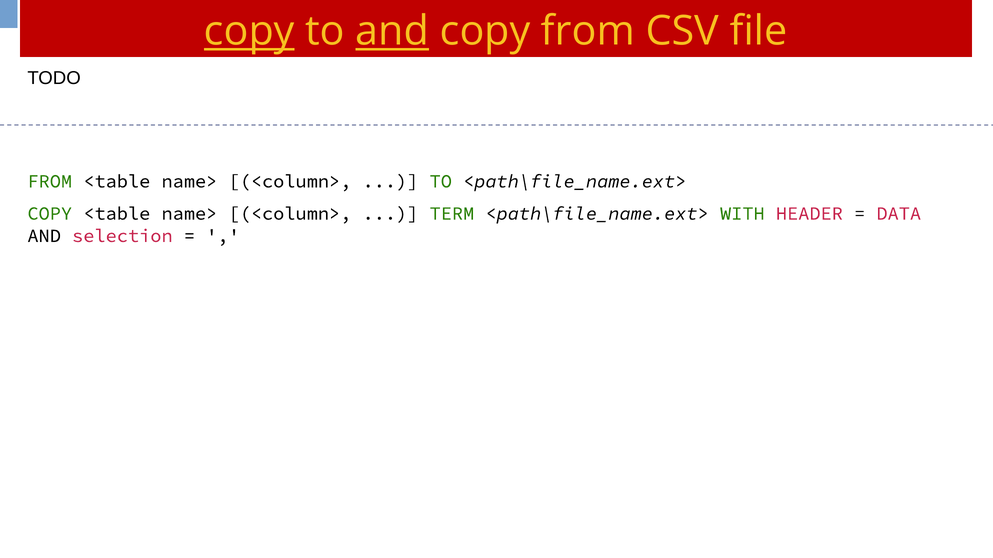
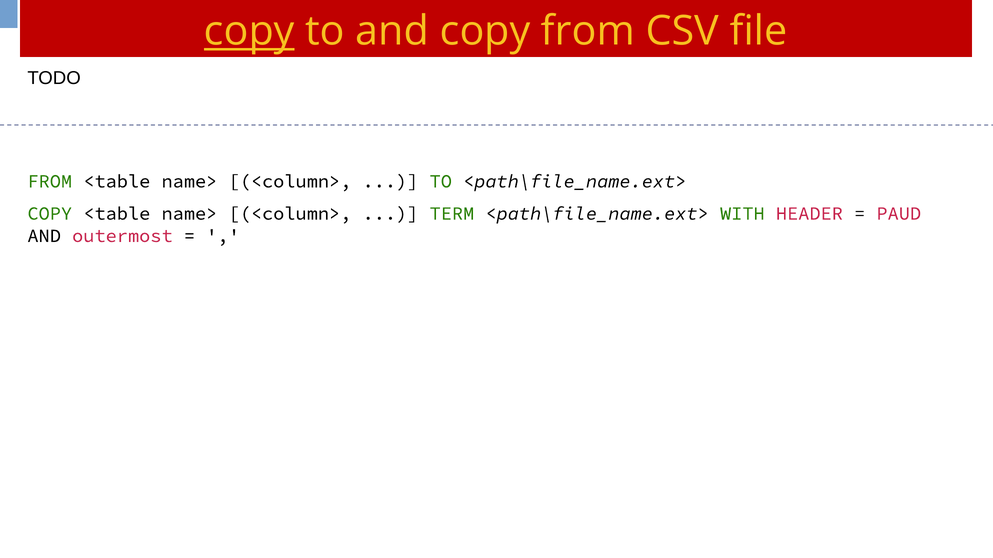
and underline: present -> none (392, 31)
DATA: DATA -> PAUD (899, 214)
selection: selection -> outermost (122, 236)
